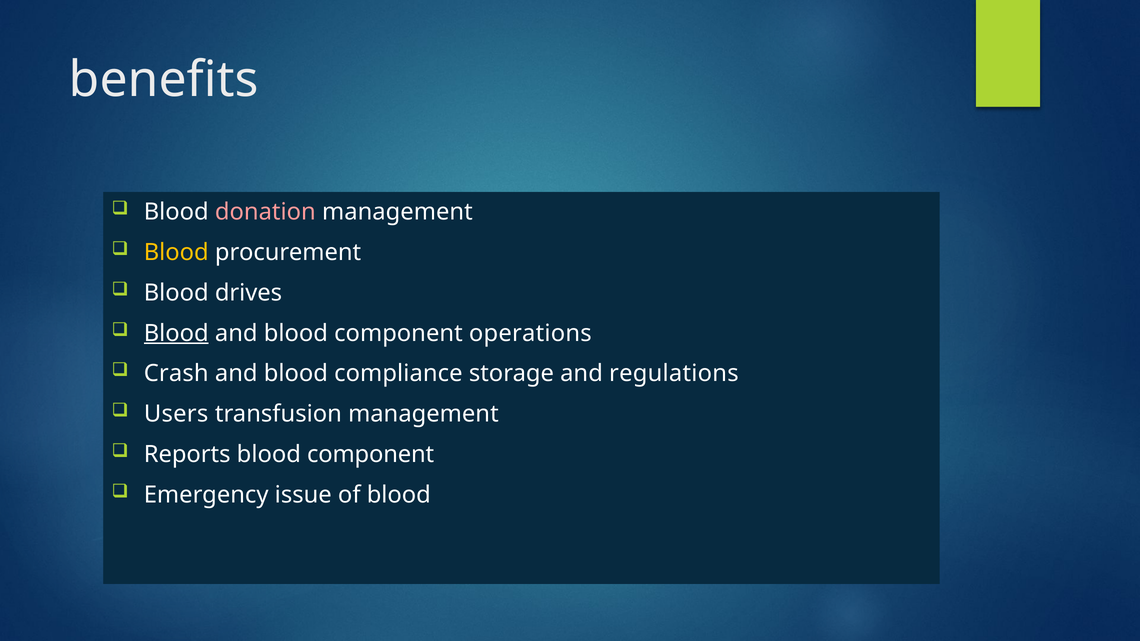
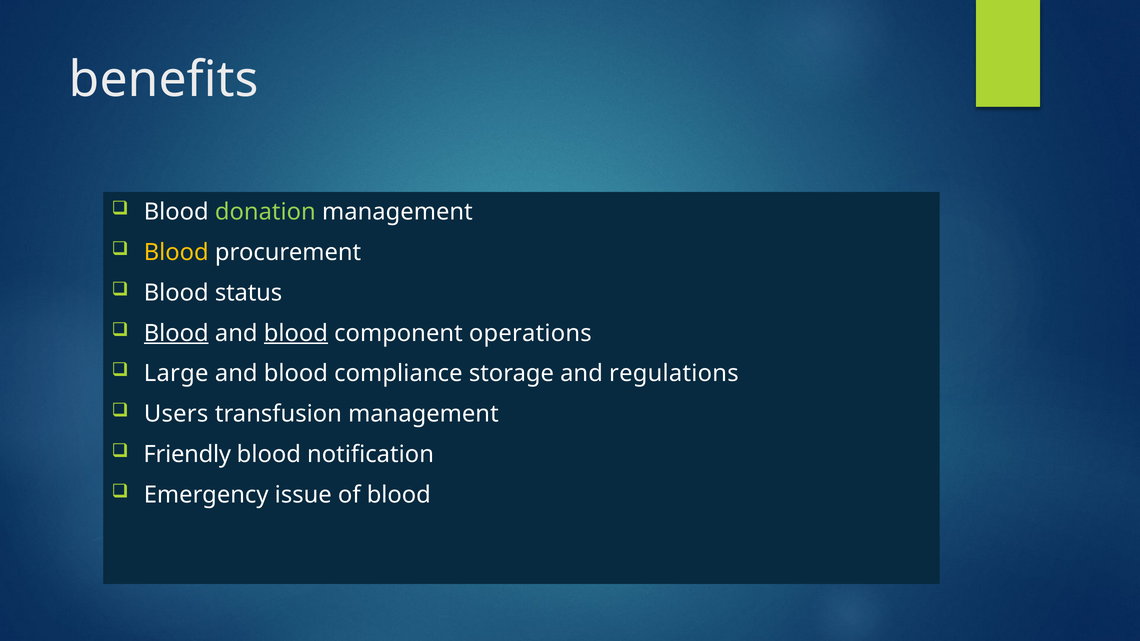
donation colour: pink -> light green (265, 212)
drives: drives -> status (249, 293)
blood underline: none -> present (296, 333)
Crash: Crash -> Large (176, 374)
Reports: Reports -> Friendly (187, 455)
component: component -> notification (371, 455)
